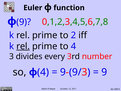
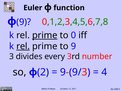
prime underline: none -> present (45, 35)
2: 2 -> 0 (73, 35)
to 4: 4 -> 9 (73, 46)
φ 4: 4 -> 2 (43, 72)
9: 9 -> 4 (104, 72)
